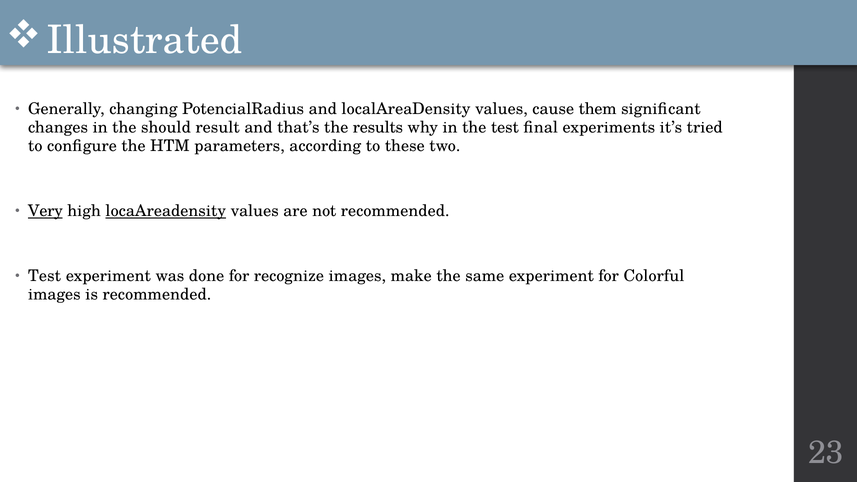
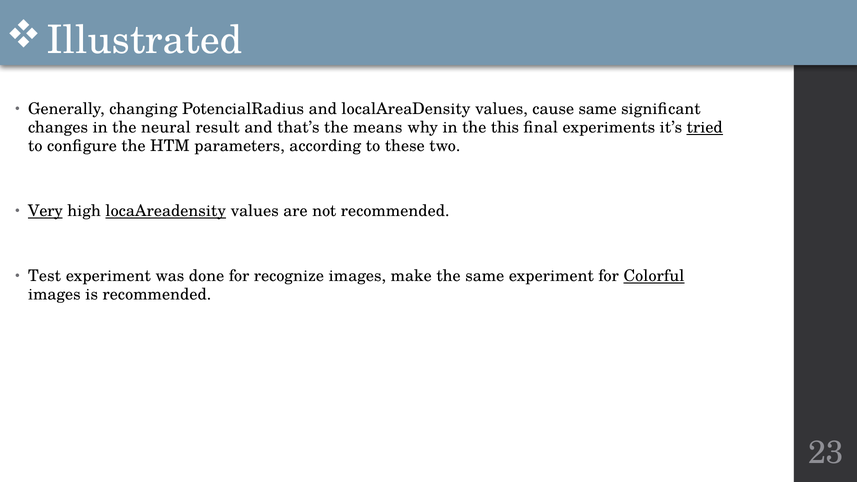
cause them: them -> same (598, 109)
should: should -> neural (166, 127)
results: results -> means (378, 127)
the test: test -> this (505, 127)
tried underline: none -> present (705, 127)
Colorful underline: none -> present (654, 276)
